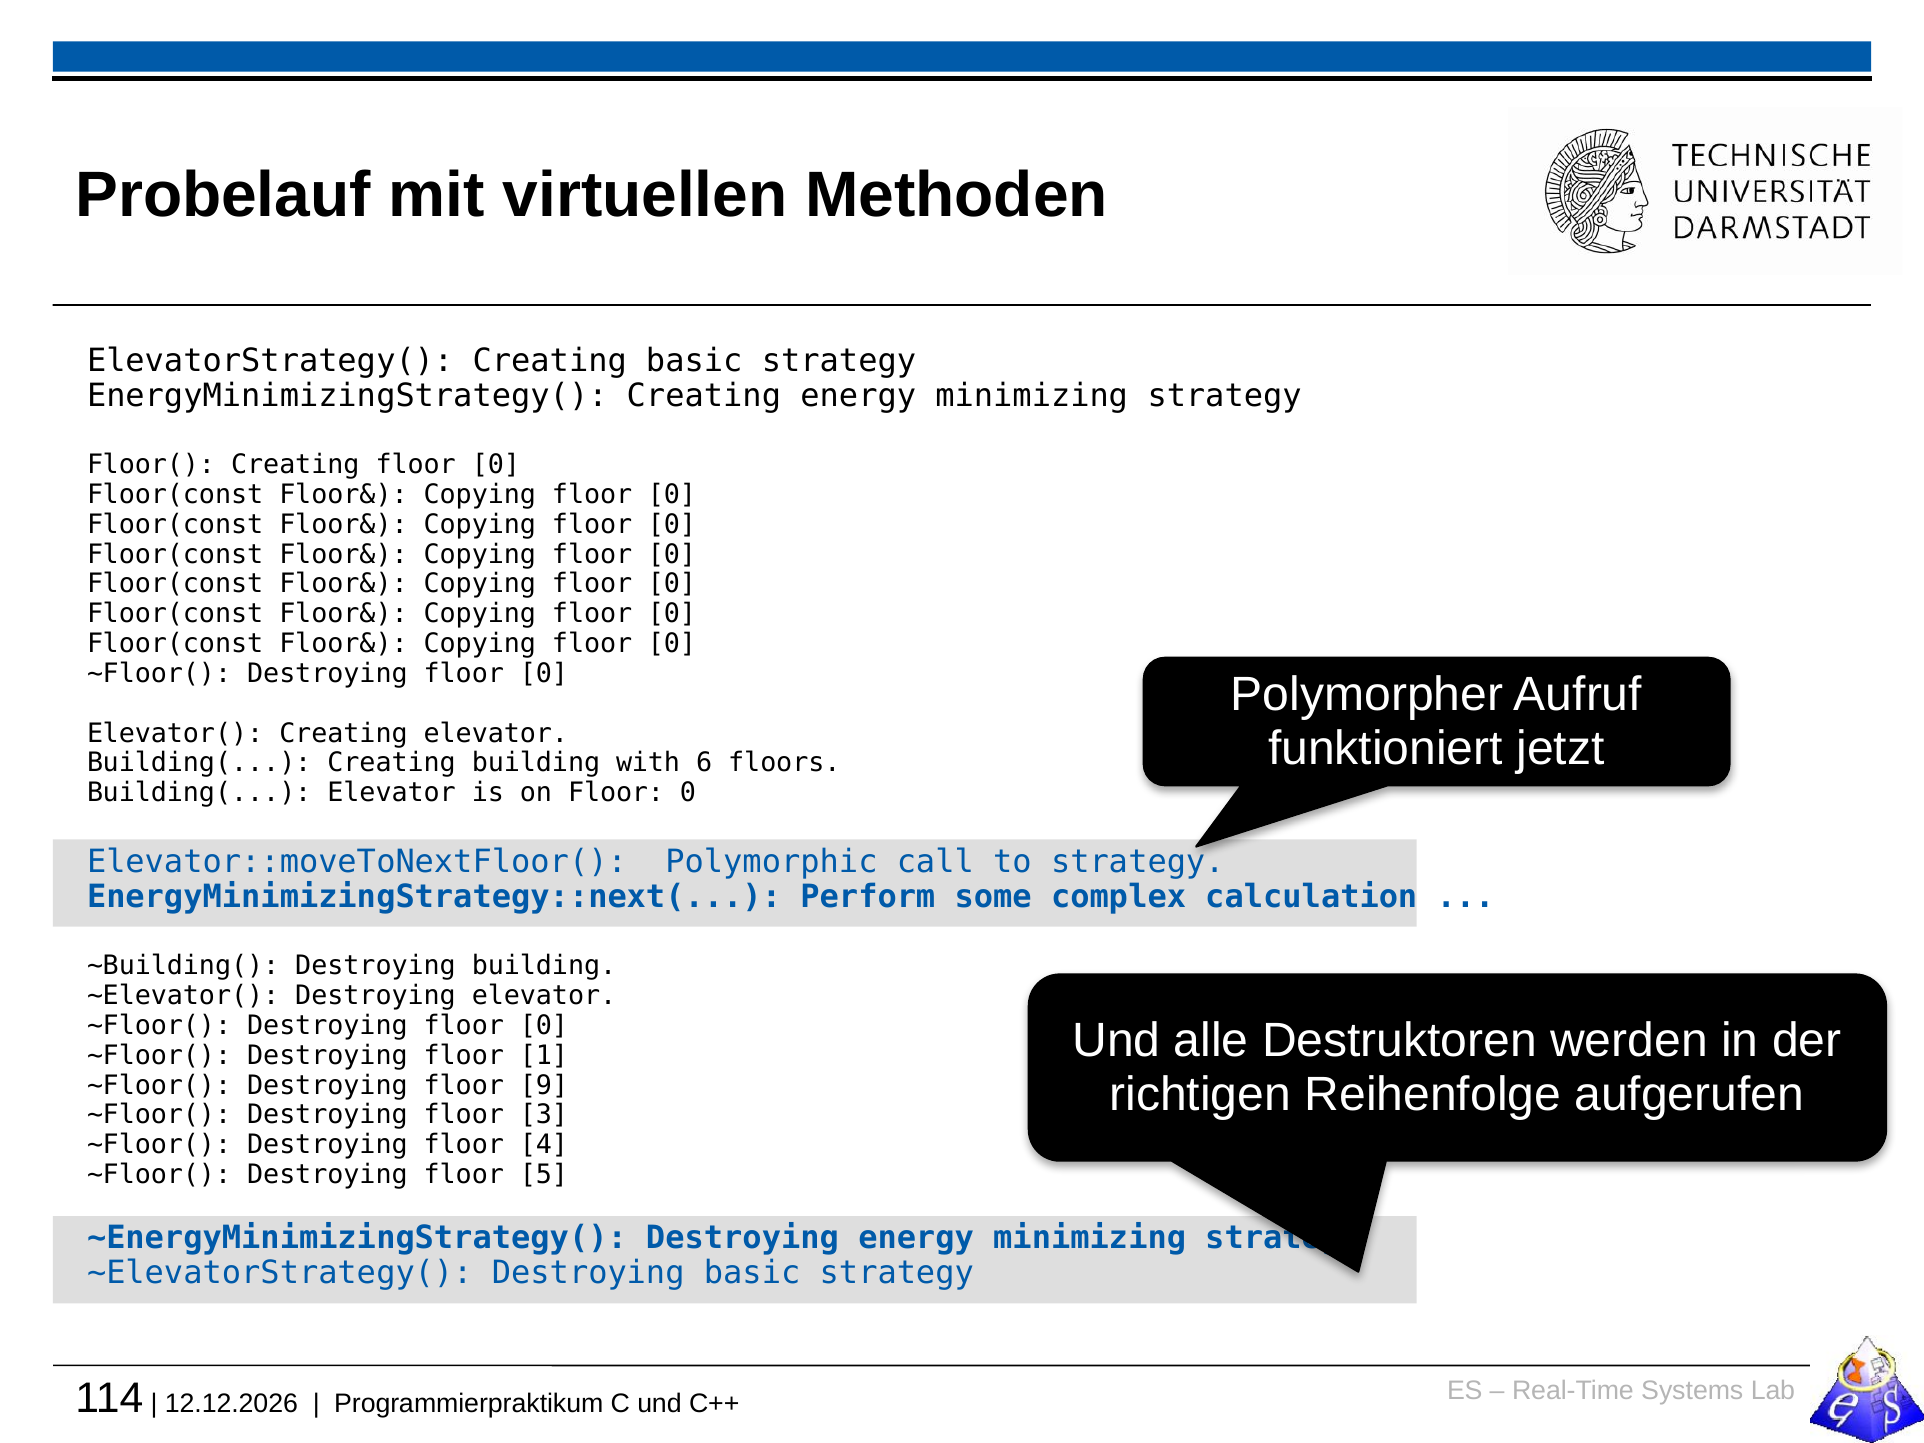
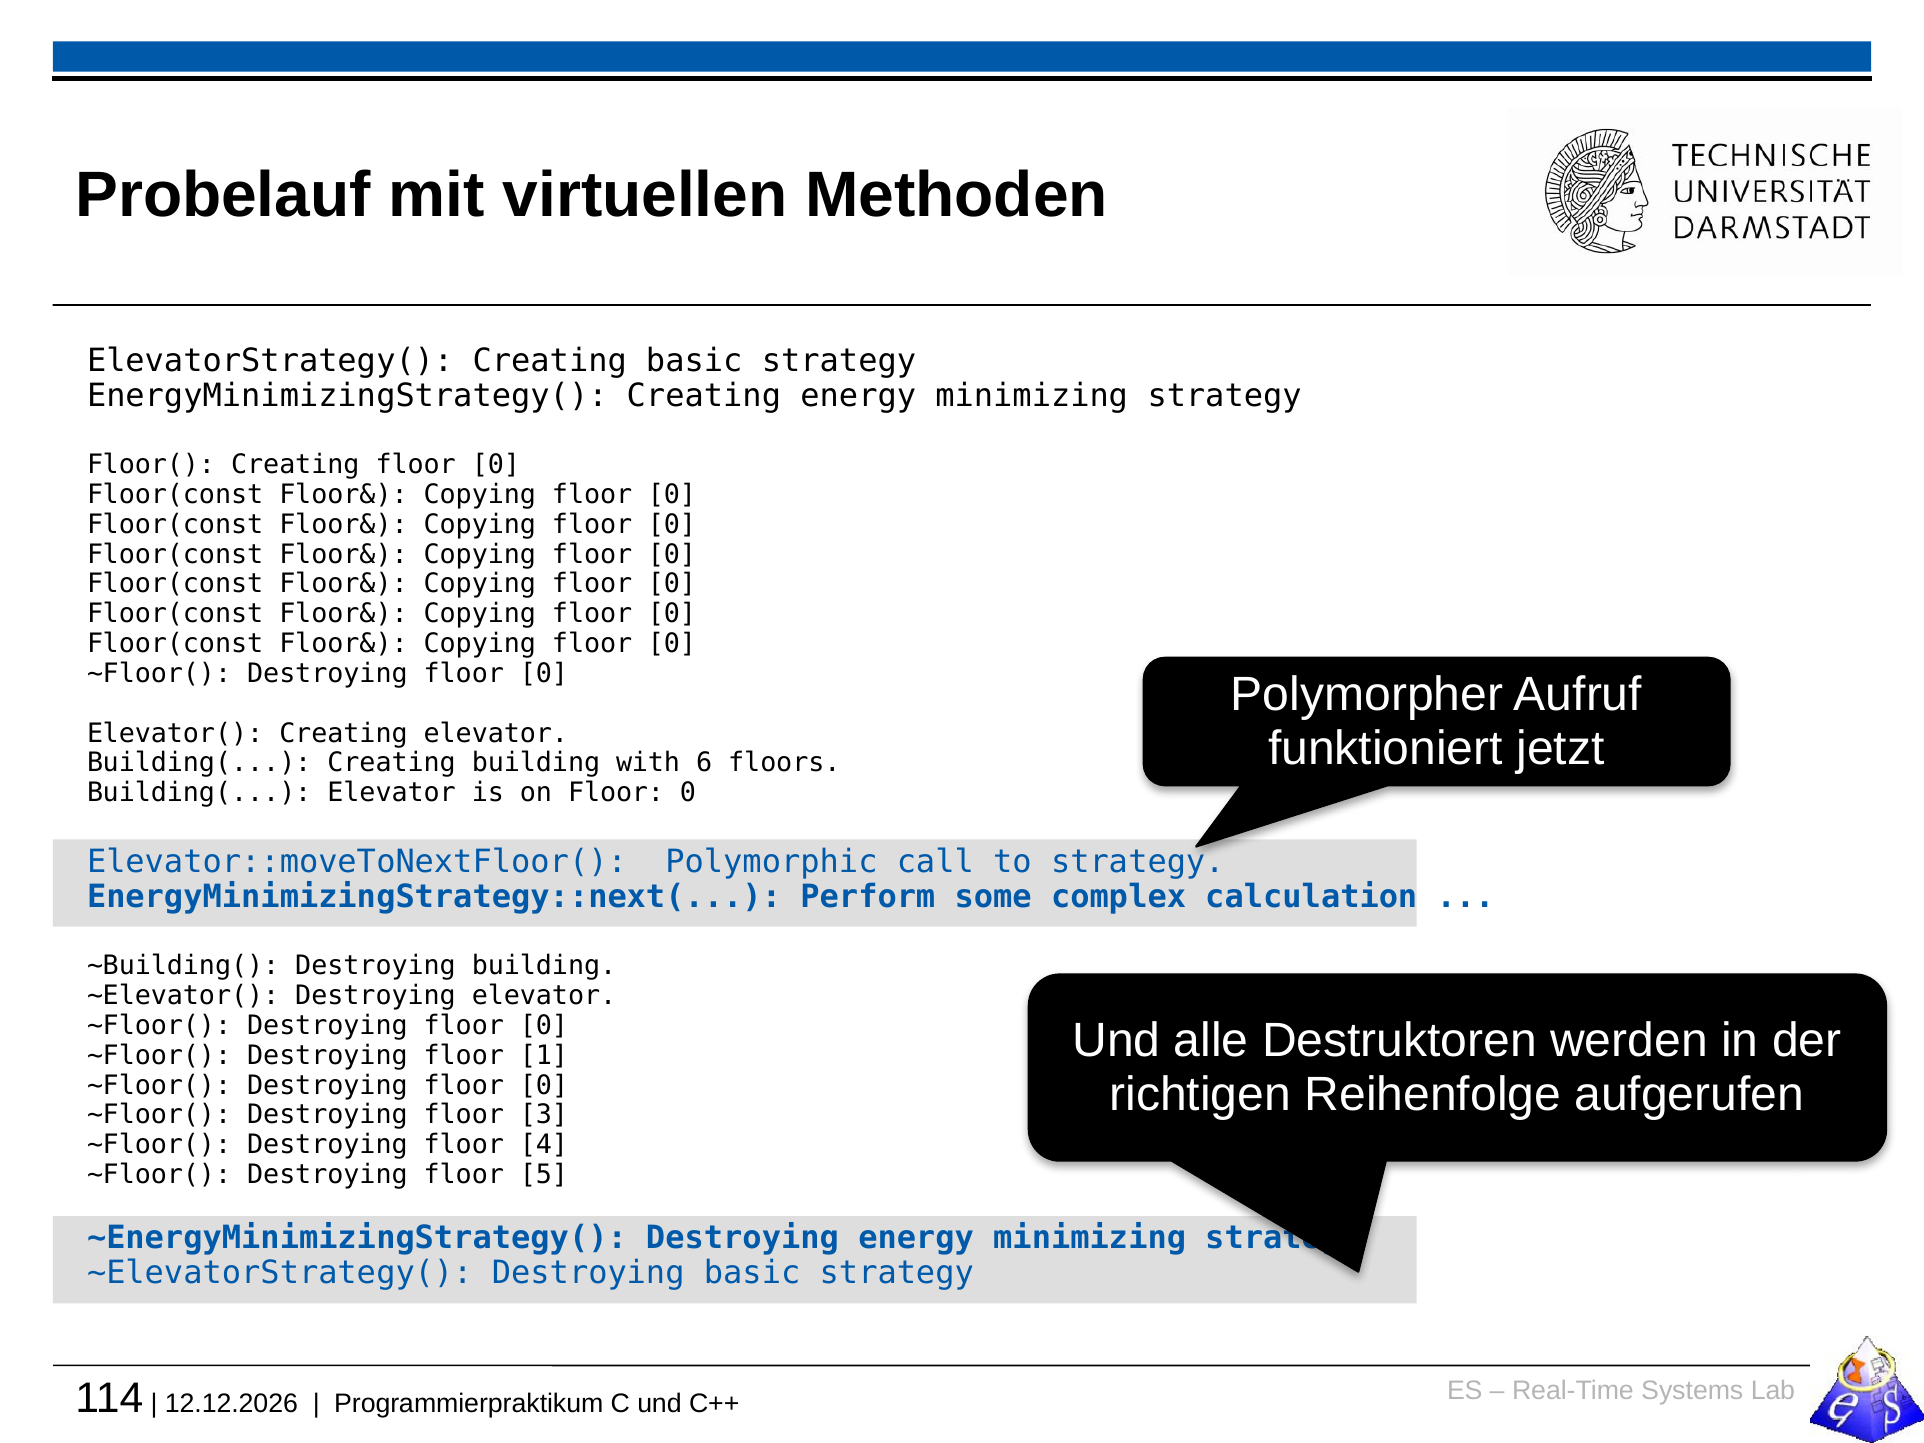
9: 9 -> 0 (544, 1085)
